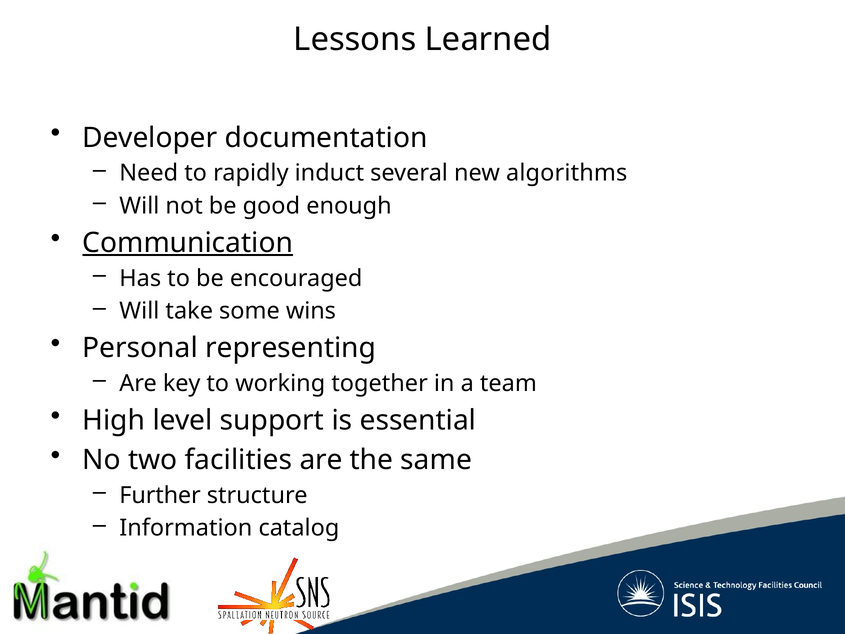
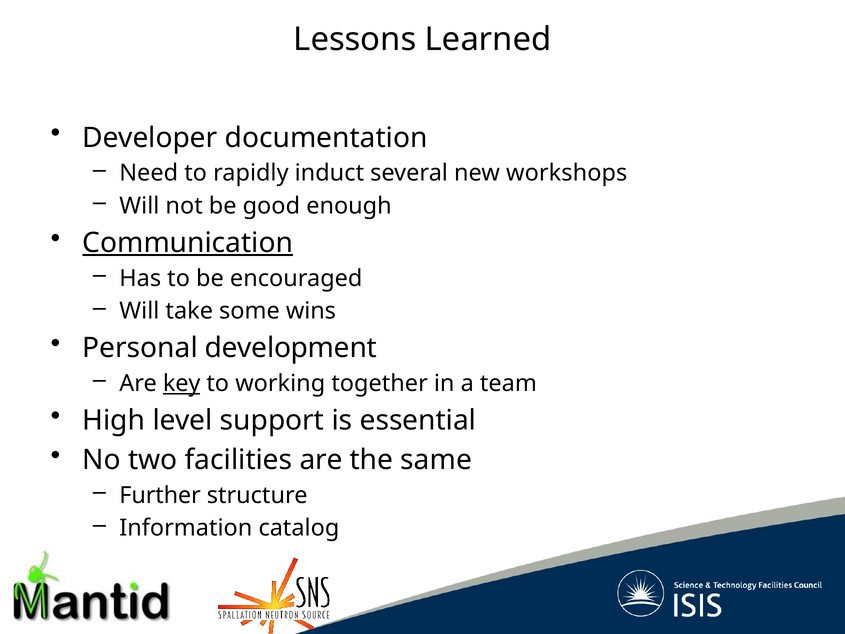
algorithms: algorithms -> workshops (567, 173)
representing: representing -> development (291, 348)
key underline: none -> present (182, 383)
